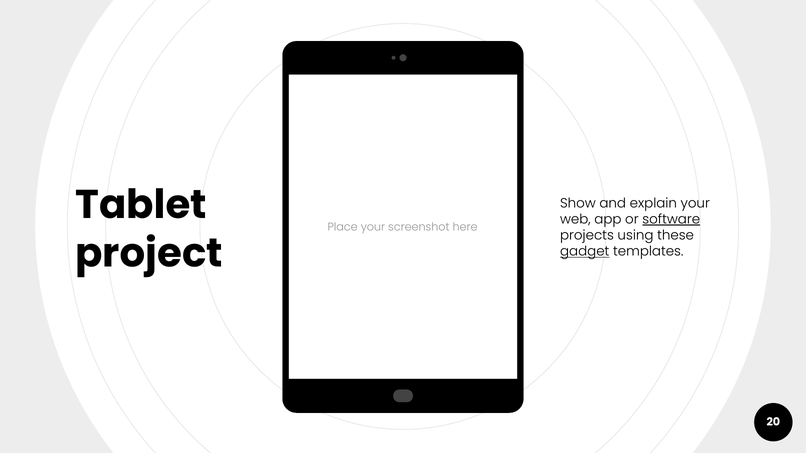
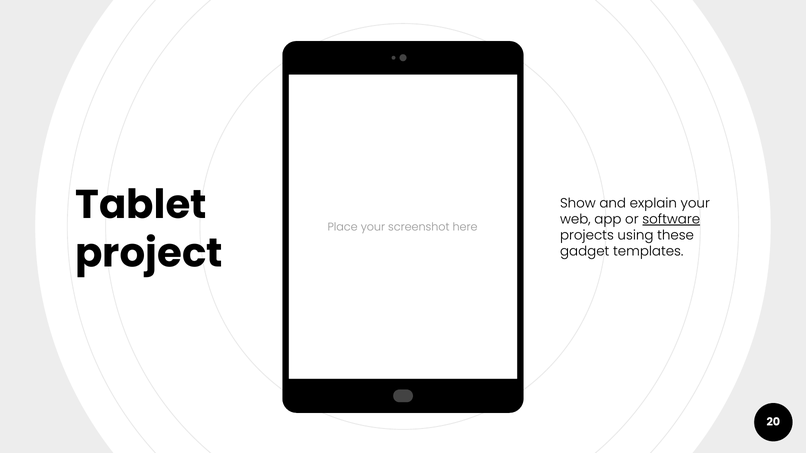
gadget underline: present -> none (585, 252)
